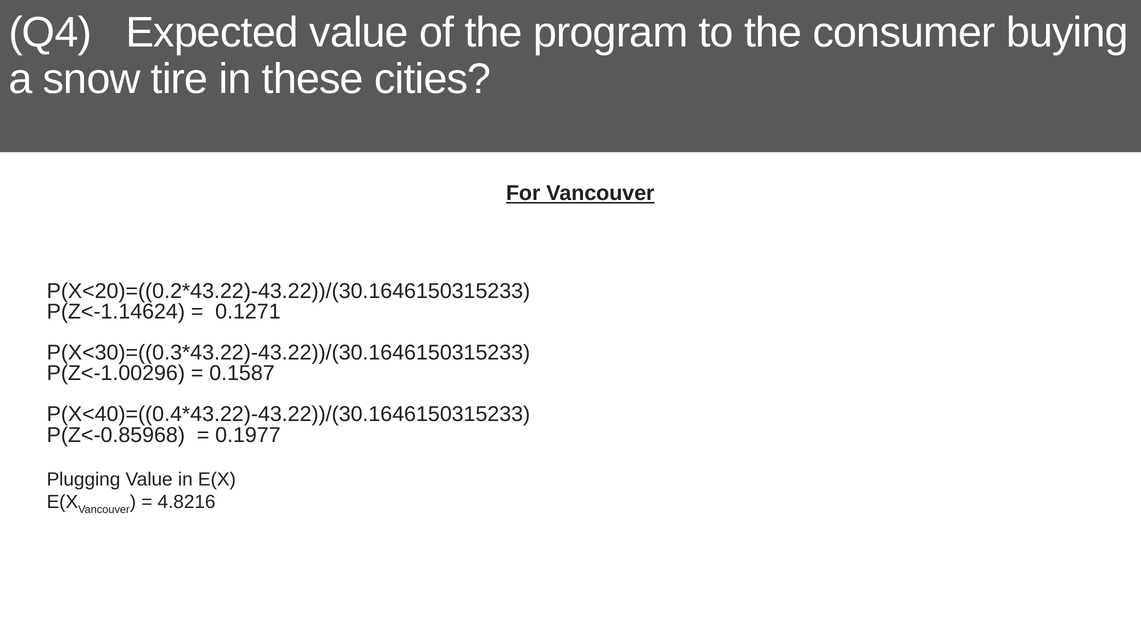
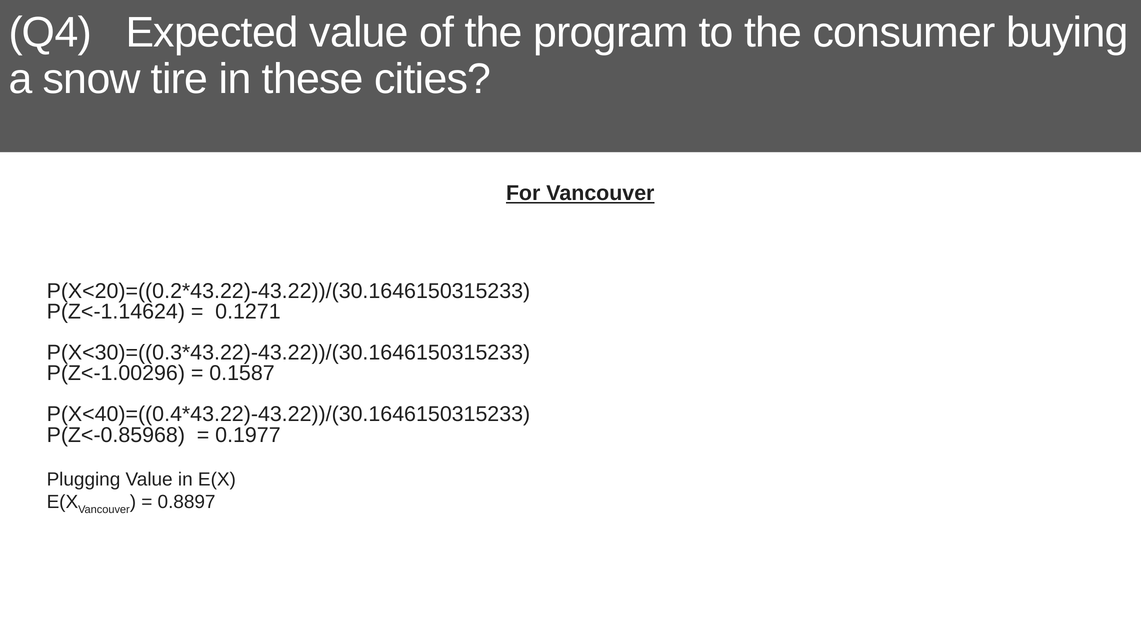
4.8216: 4.8216 -> 0.8897 (187, 502)
